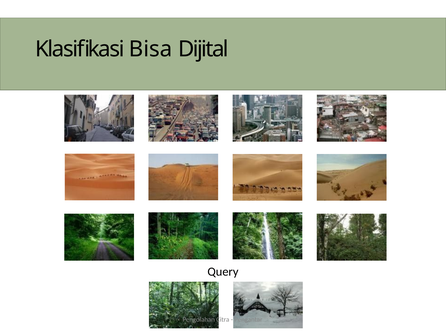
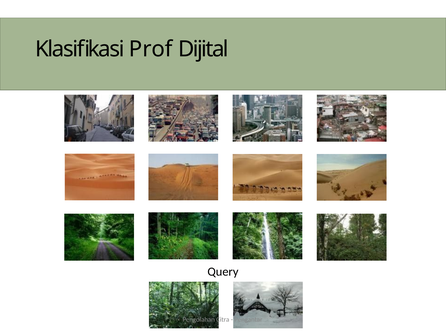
Bisa: Bisa -> Prof (151, 49)
